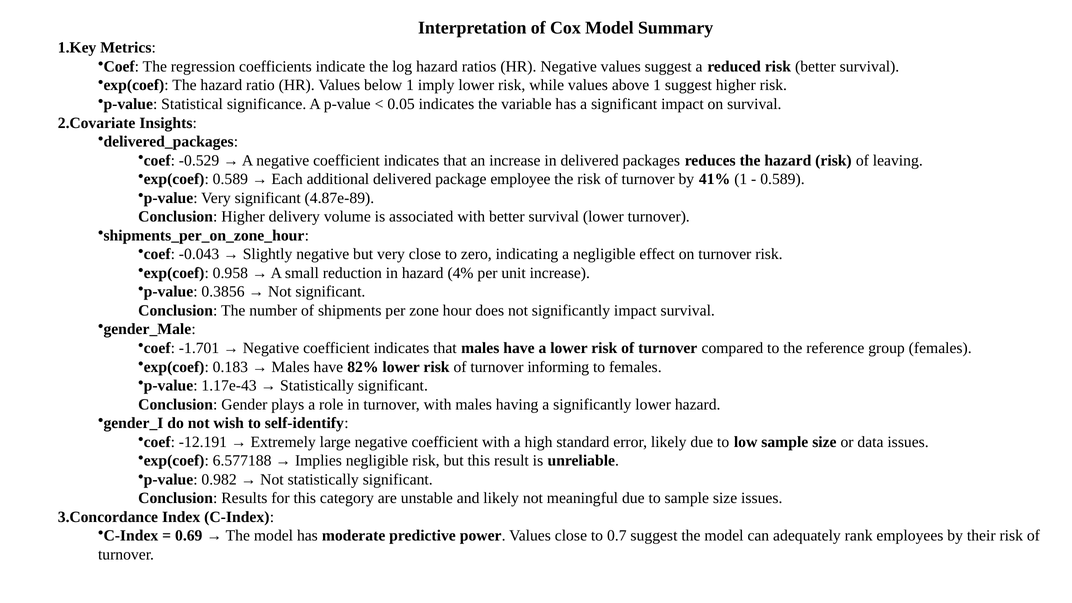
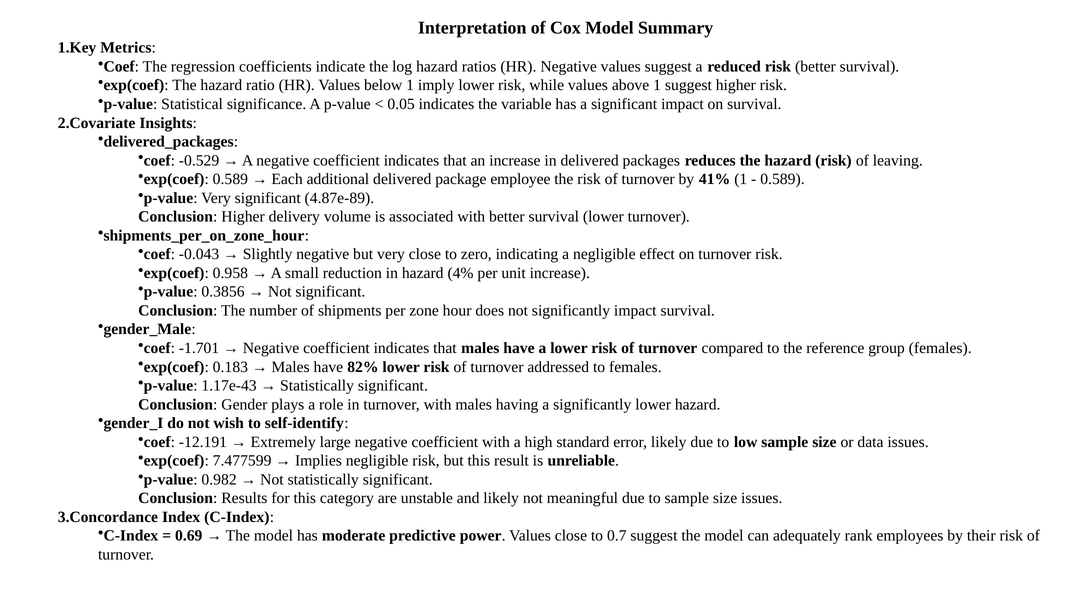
informing: informing -> addressed (558, 367)
6.577188: 6.577188 -> 7.477599 (242, 461)
